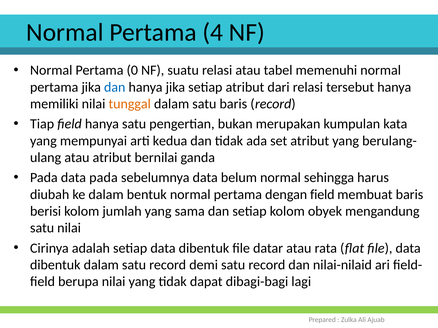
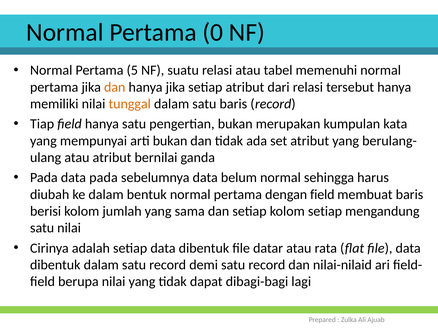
4: 4 -> 0 (213, 32)
0: 0 -> 5 (132, 70)
dan colour: blue -> orange (115, 87)
arti kedua: kedua -> bukan (170, 141)
kolom obyek: obyek -> setiap (325, 212)
